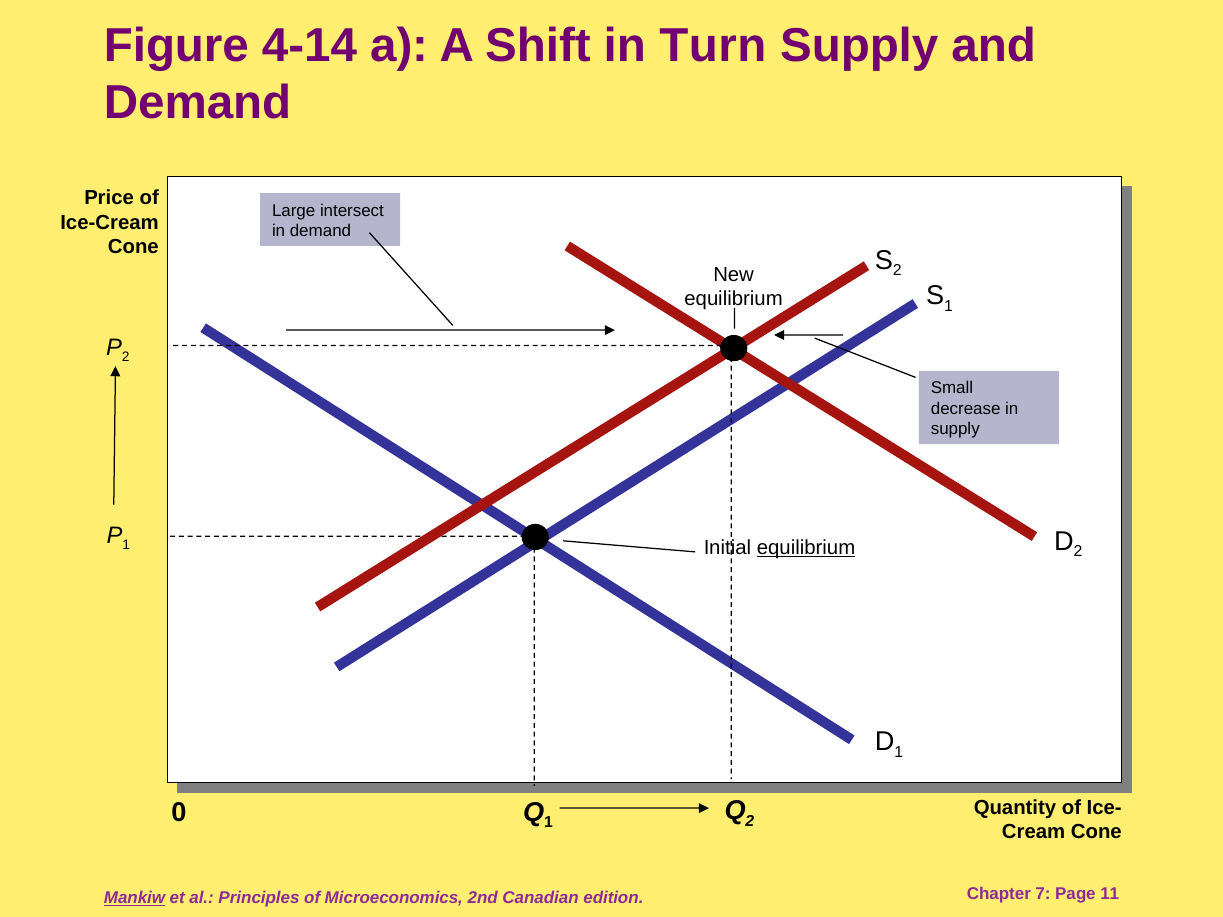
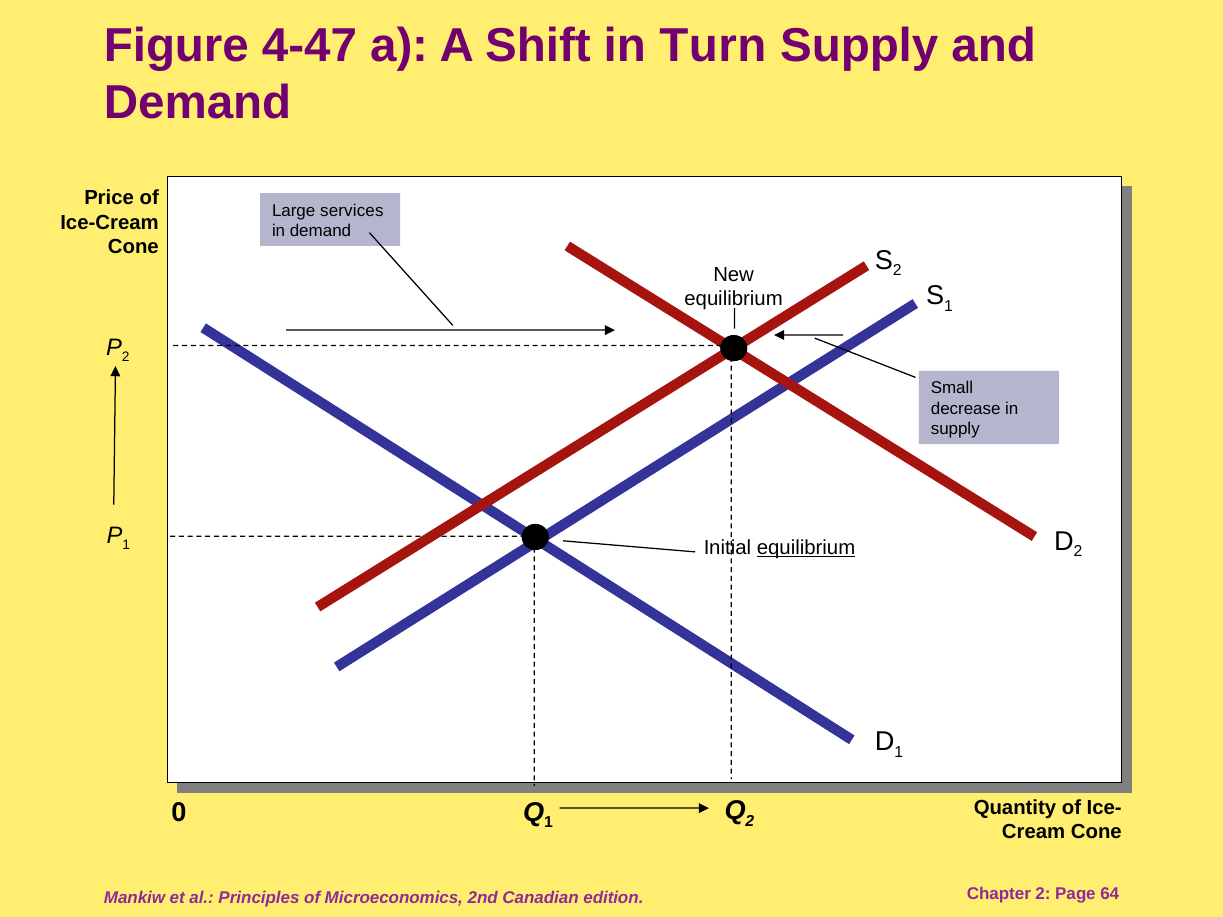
4-14: 4-14 -> 4-47 (309, 46)
intersect: intersect -> services (352, 211)
Mankiw underline: present -> none (135, 898)
Chapter 7: 7 -> 2 (1043, 894)
11: 11 -> 64 (1110, 894)
